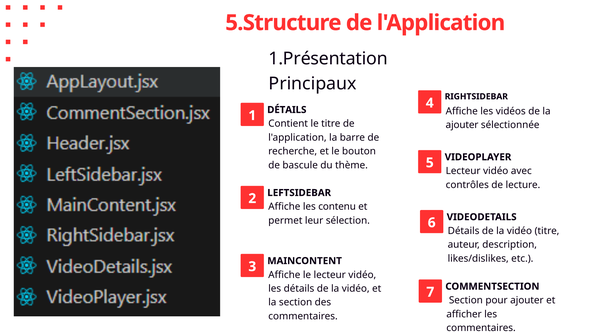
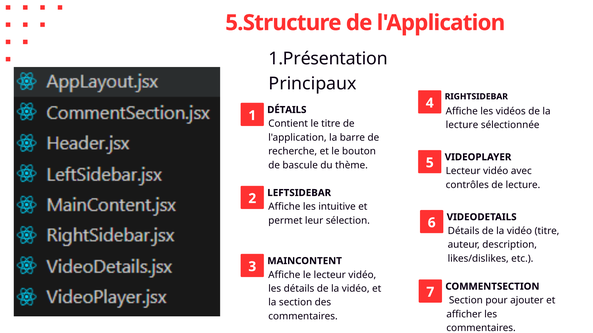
ajouter: ajouter -> lecture (462, 125)
contenu: contenu -> intuitive (337, 207)
